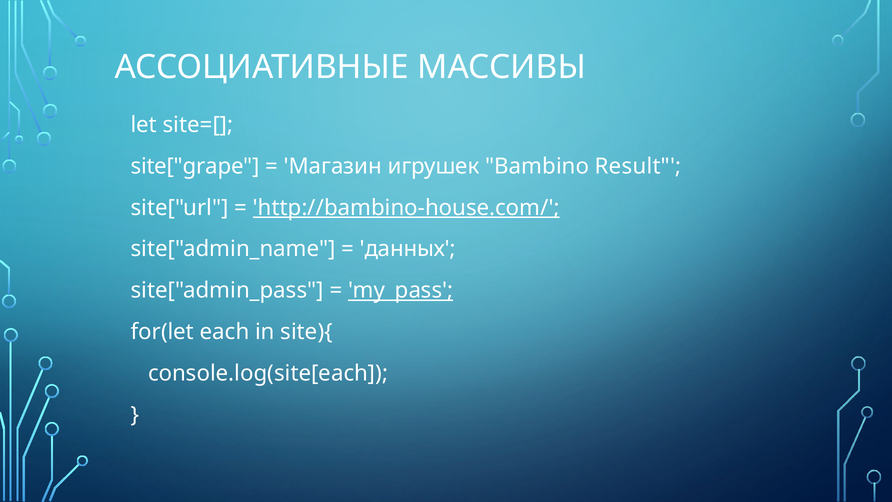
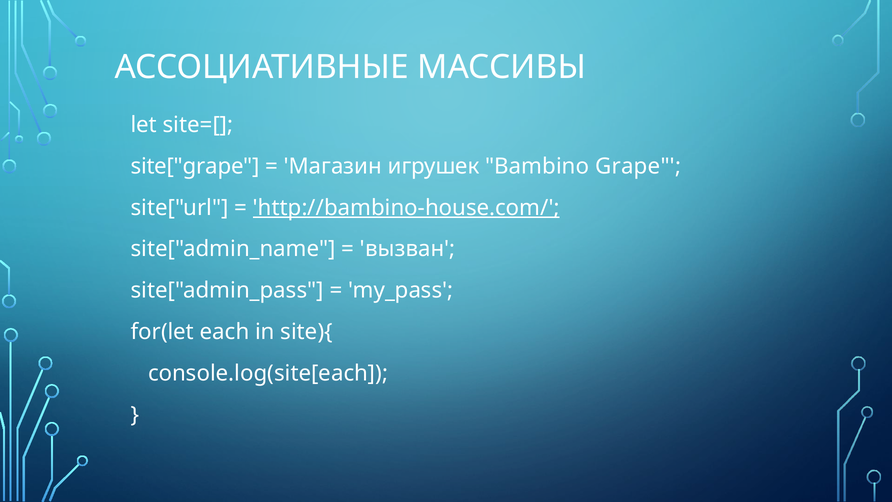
Result: Result -> Grape (638, 166)
данных: данных -> вызван (408, 249)
my_pass underline: present -> none (401, 290)
